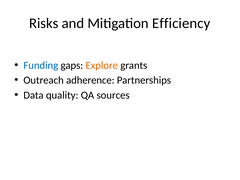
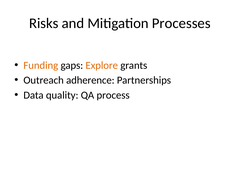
Efficiency: Efficiency -> Processes (181, 23)
Funding colour: blue -> orange (41, 65)
sources: sources -> process (113, 95)
